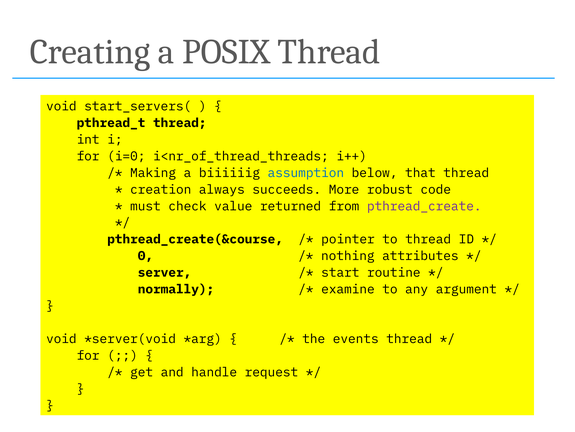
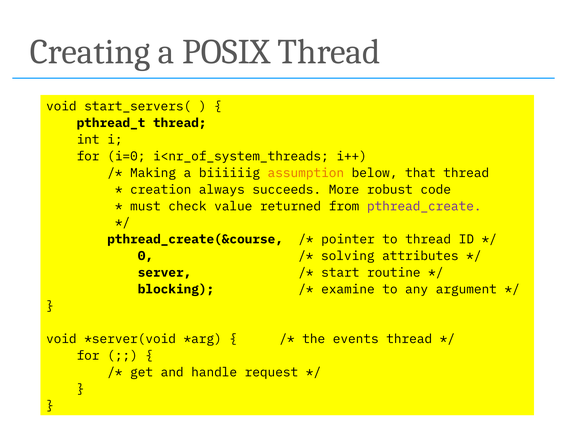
i<nr_of_thread_threads: i<nr_of_thread_threads -> i<nr_of_system_threads (241, 156)
assumption colour: blue -> orange (306, 173)
nothing: nothing -> solving (348, 256)
normally: normally -> blocking (176, 289)
